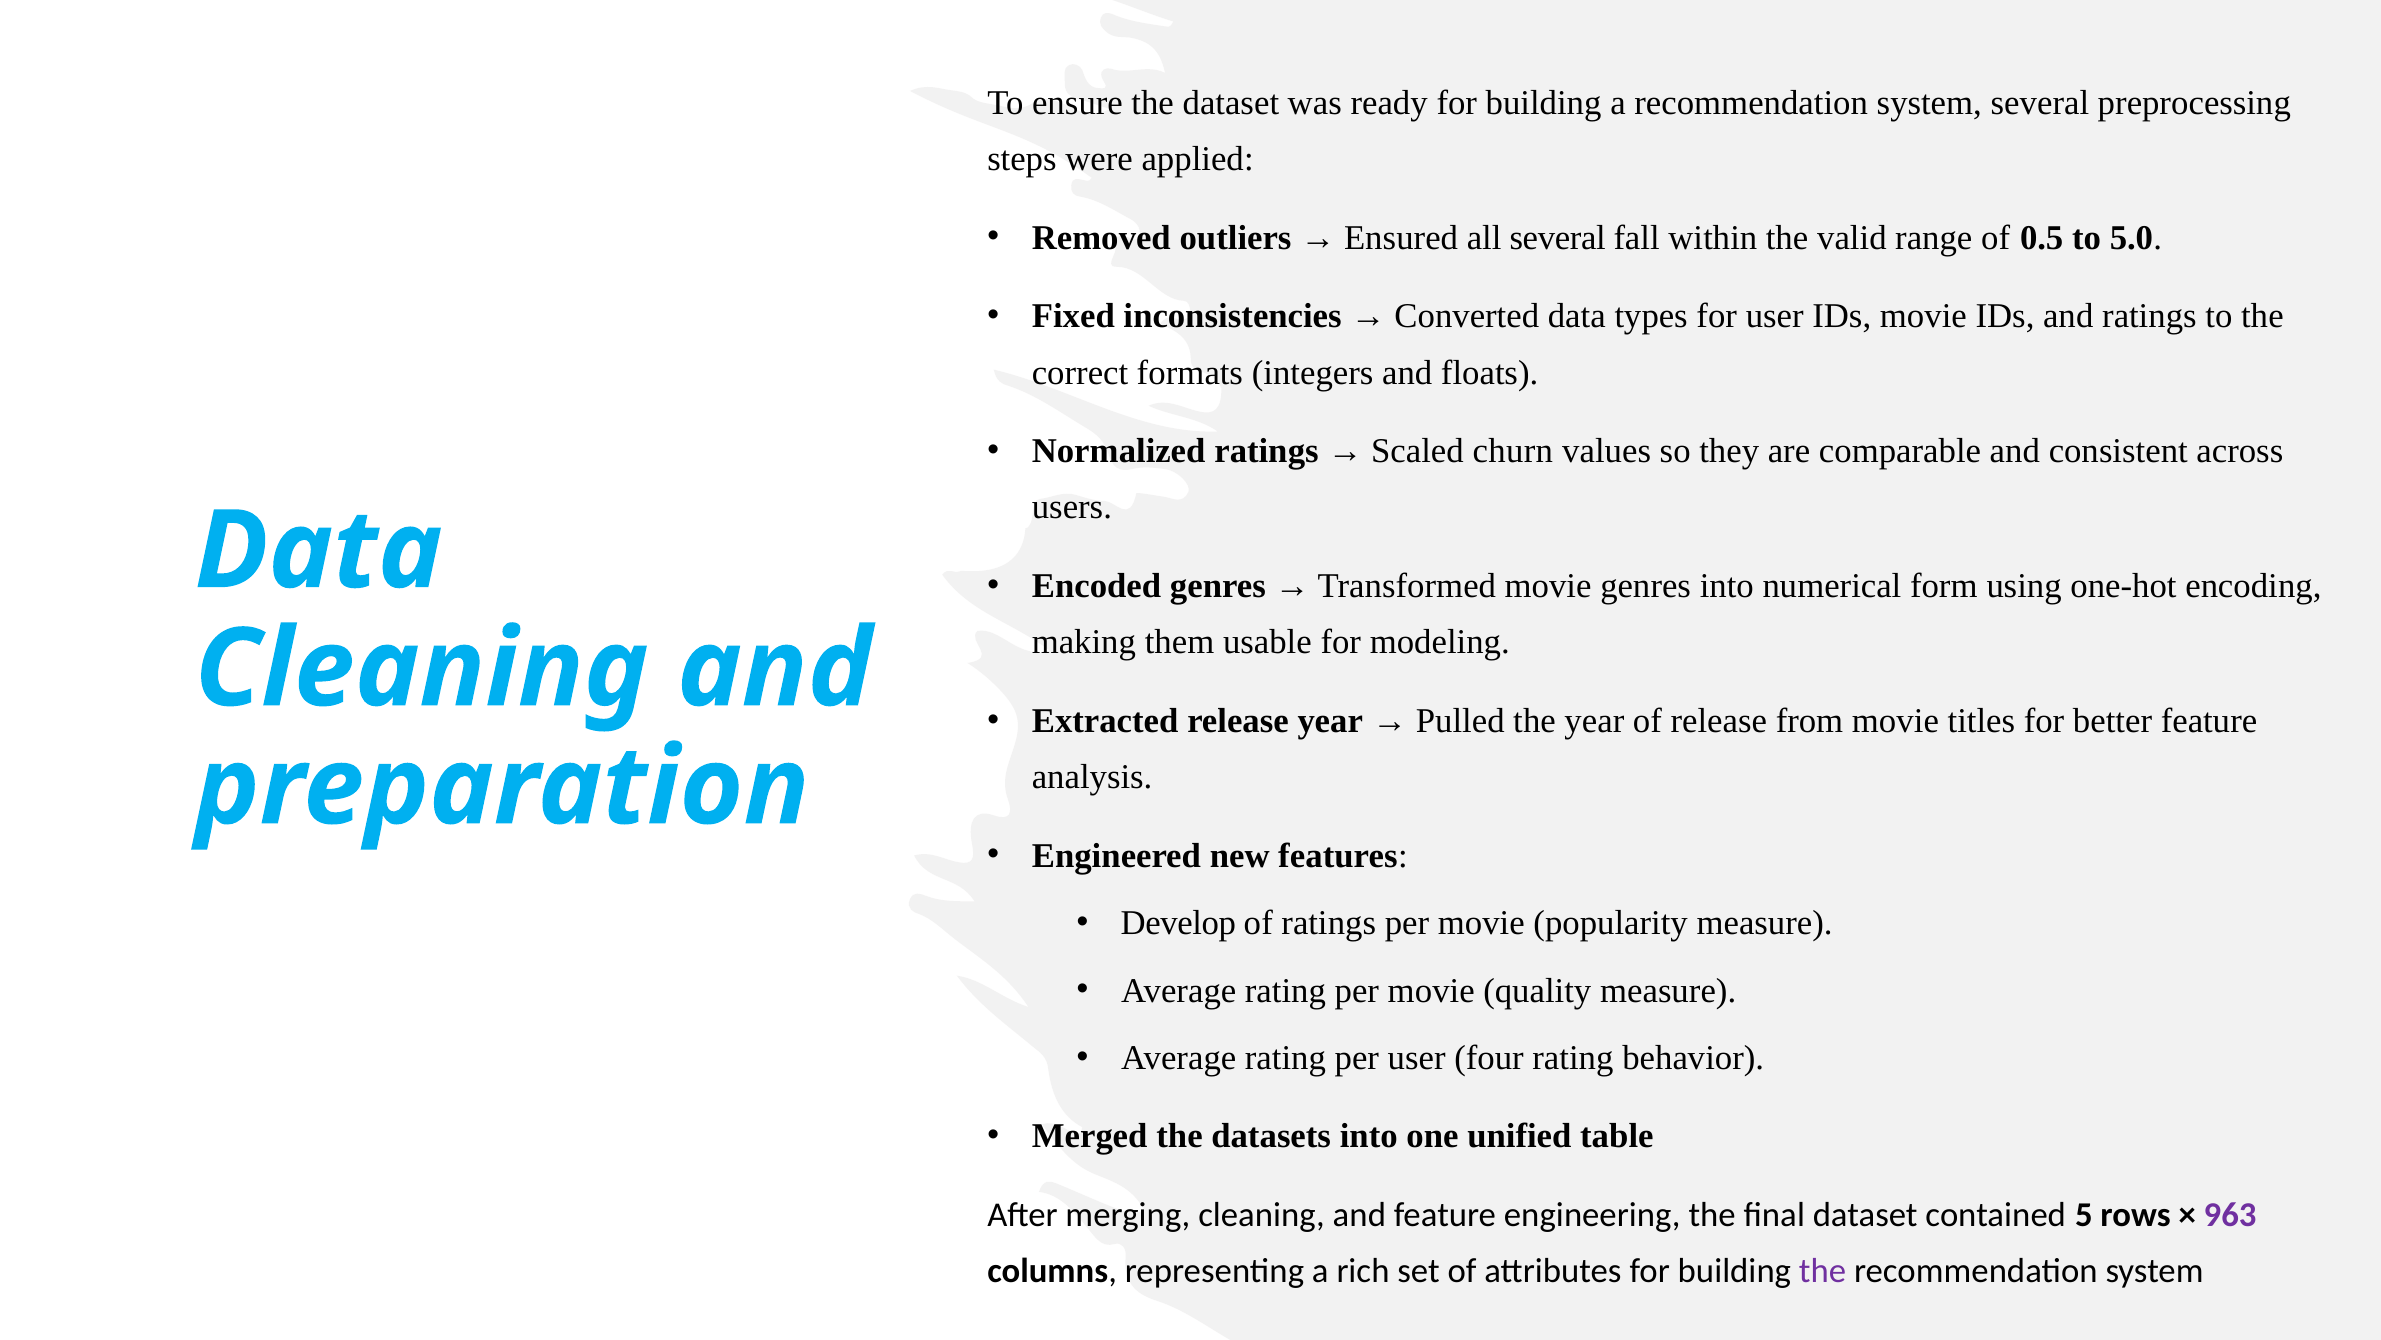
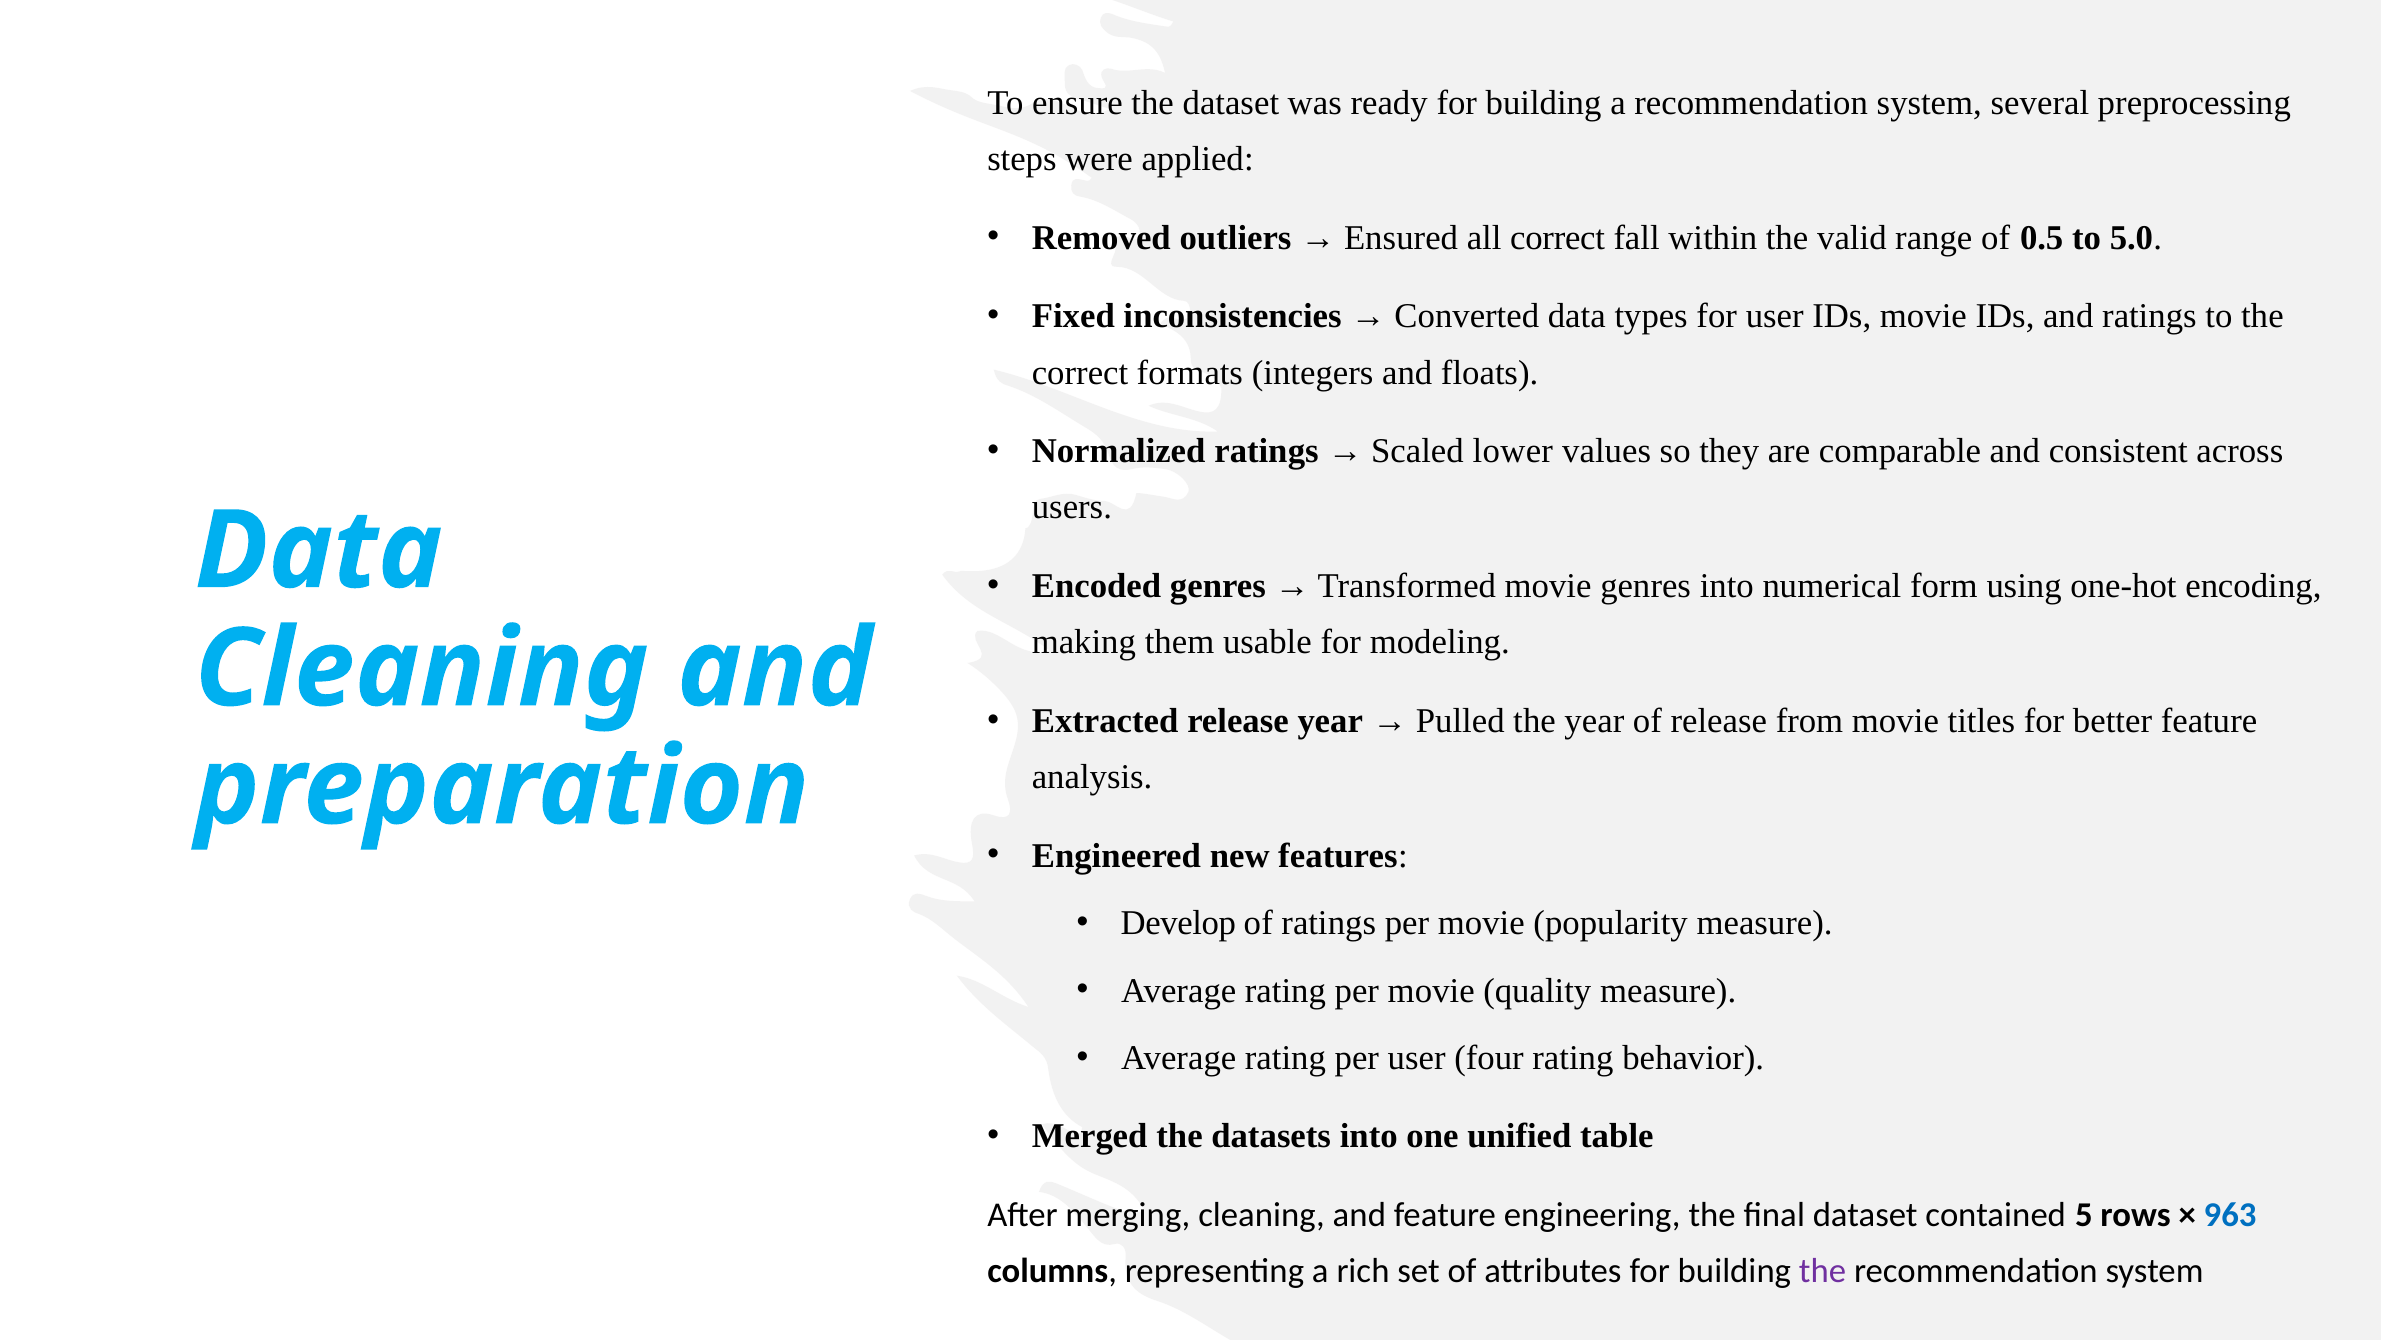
all several: several -> correct (1558, 238)
churn: churn -> lower (1513, 451)
963 colour: purple -> blue (2230, 1214)
